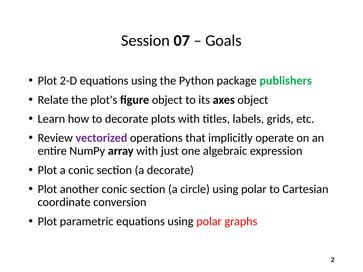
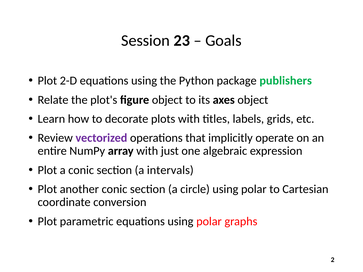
07: 07 -> 23 (182, 41)
a decorate: decorate -> intervals (170, 170)
